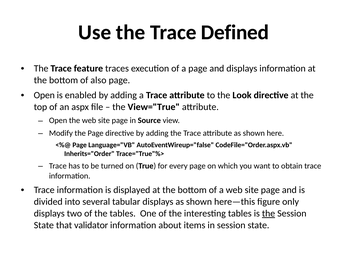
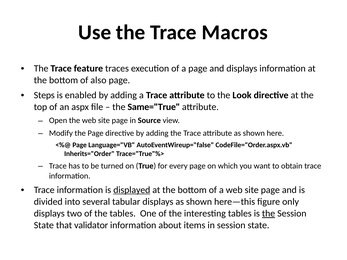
Defined: Defined -> Macros (235, 32)
Open: Open -> Steps (44, 95)
View="True: View="True -> Same="True (154, 107)
displayed underline: none -> present (132, 190)
